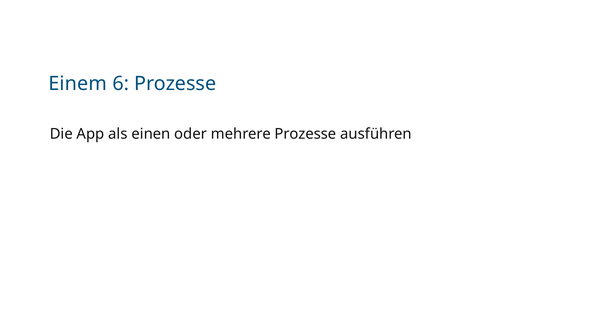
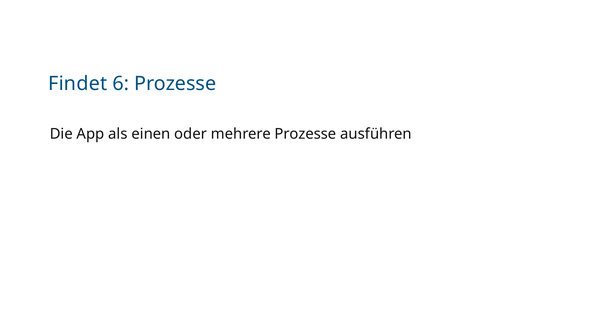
Einem: Einem -> Findet (78, 84)
